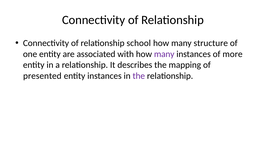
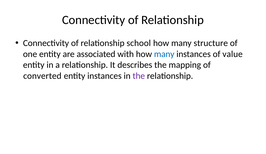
many colour: purple -> blue (164, 54)
more: more -> value (233, 54)
presented: presented -> converted (42, 76)
